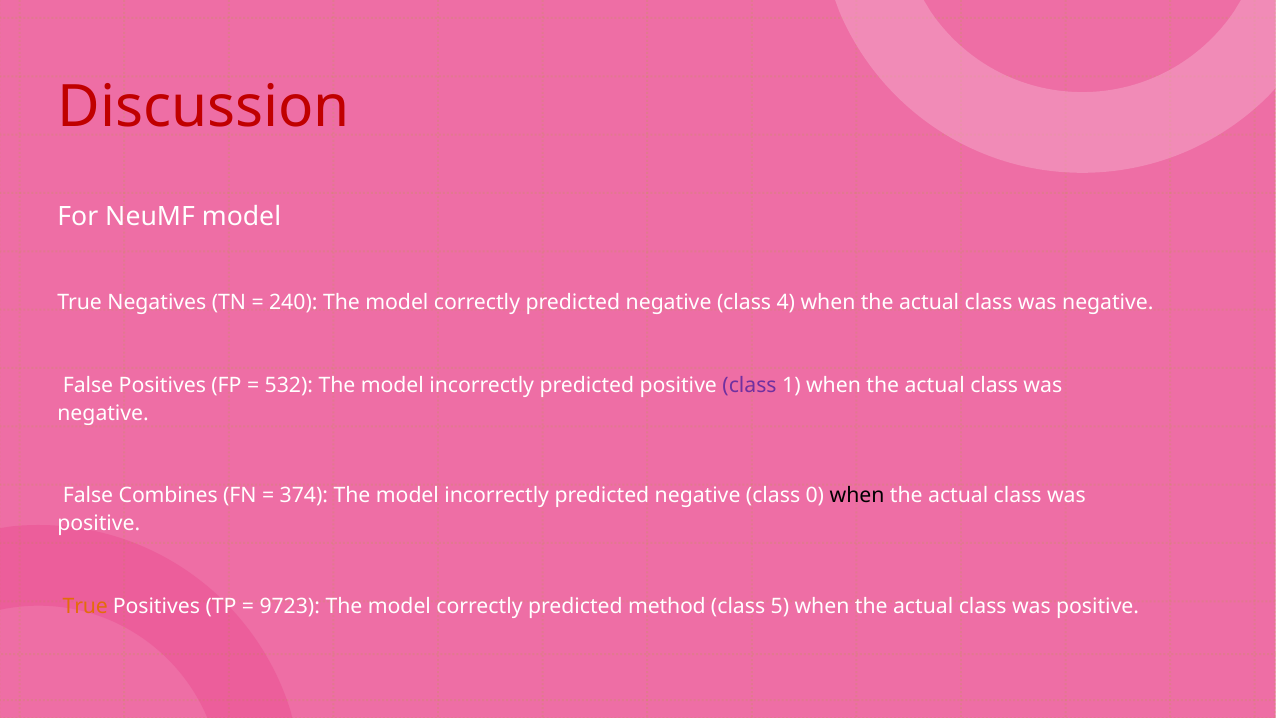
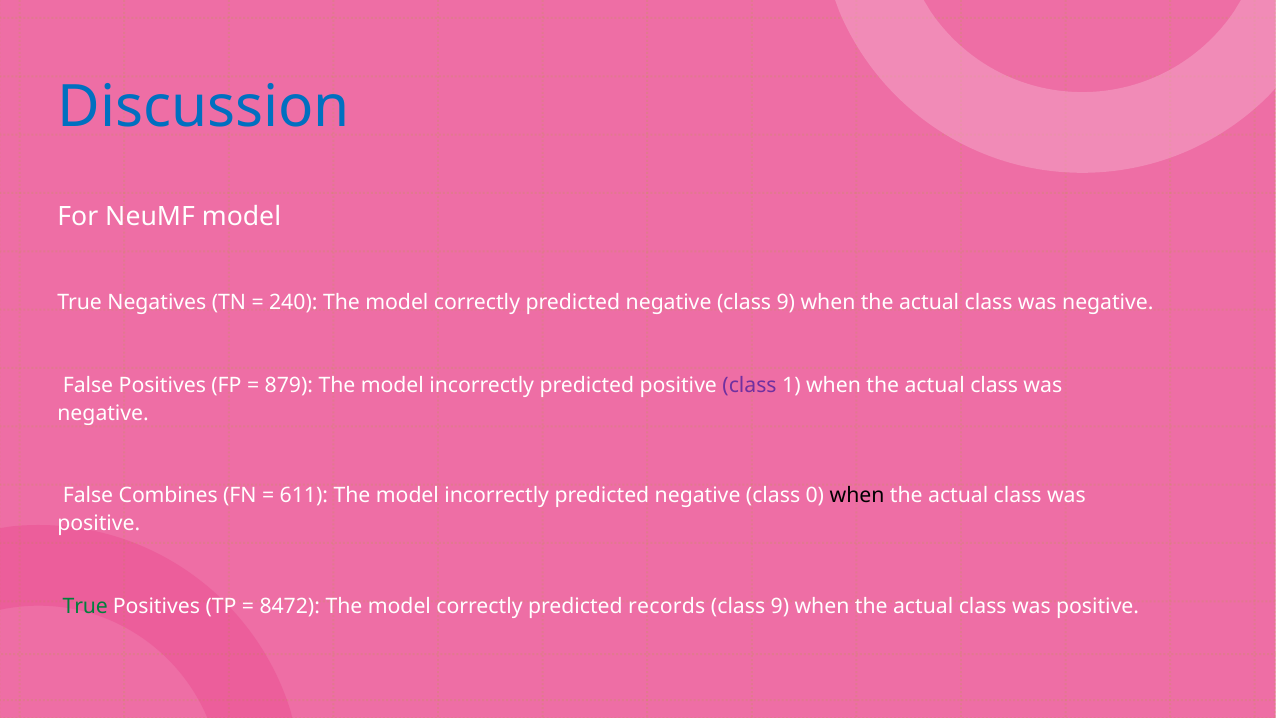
Discussion colour: red -> blue (204, 107)
negative class 4: 4 -> 9 (786, 302)
532: 532 -> 879 (289, 385)
374: 374 -> 611 (304, 495)
True colour: orange -> green (85, 606)
9723: 9723 -> 8472 (290, 606)
method: method -> records (667, 606)
5: 5 -> 9 (780, 606)
